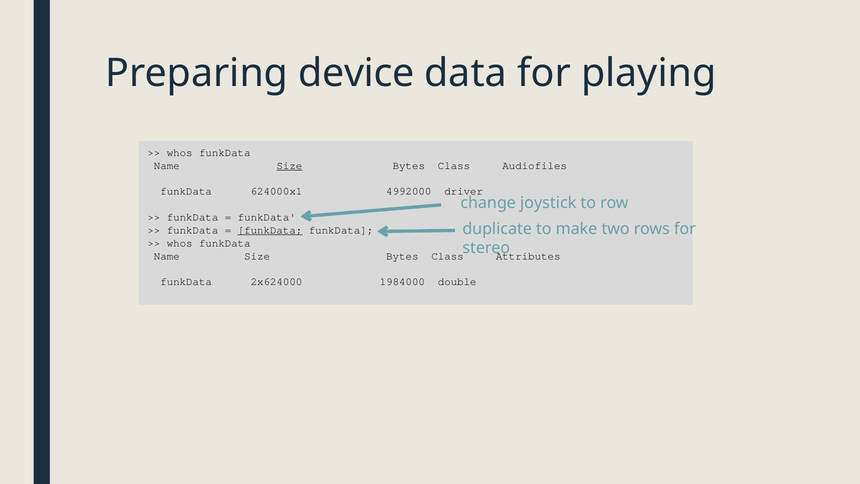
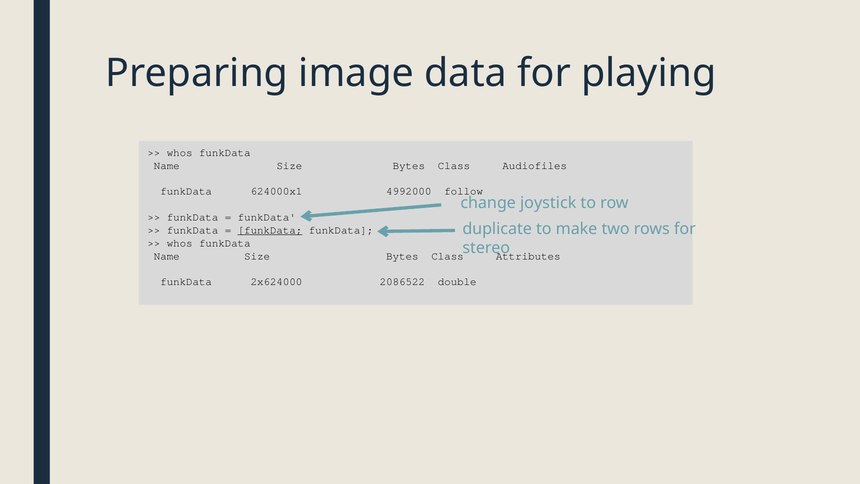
device: device -> image (356, 73)
Size underline: present -> none (289, 165)
driver: driver -> follow (464, 191)
1984000: 1984000 -> 2086522 (402, 282)
